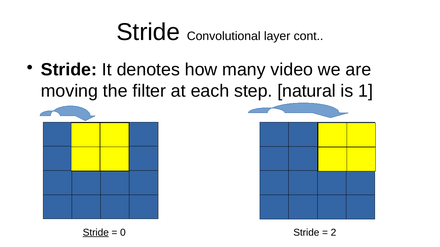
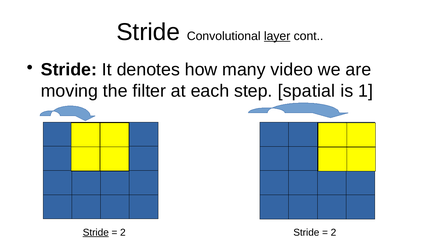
layer underline: none -> present (277, 36)
natural: natural -> spatial (306, 91)
0: 0 -> 2 (123, 233)
